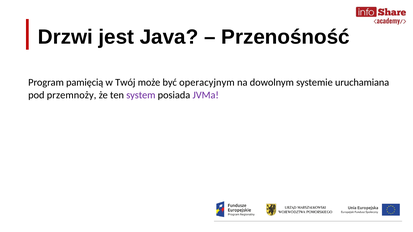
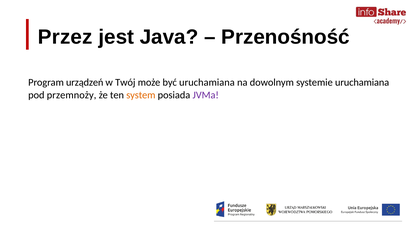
Drzwi: Drzwi -> Przez (65, 37)
pamięcią: pamięcią -> urządzeń (85, 83)
być operacyjnym: operacyjnym -> uruchamiana (207, 83)
system colour: purple -> orange (141, 95)
